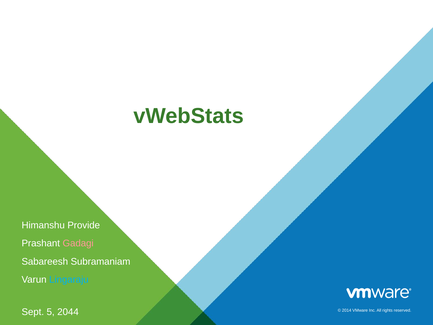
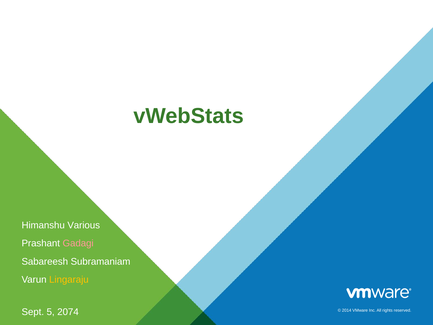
Provide: Provide -> Various (84, 225)
Lingaraju colour: light blue -> yellow (69, 279)
2044: 2044 -> 2074 (68, 312)
